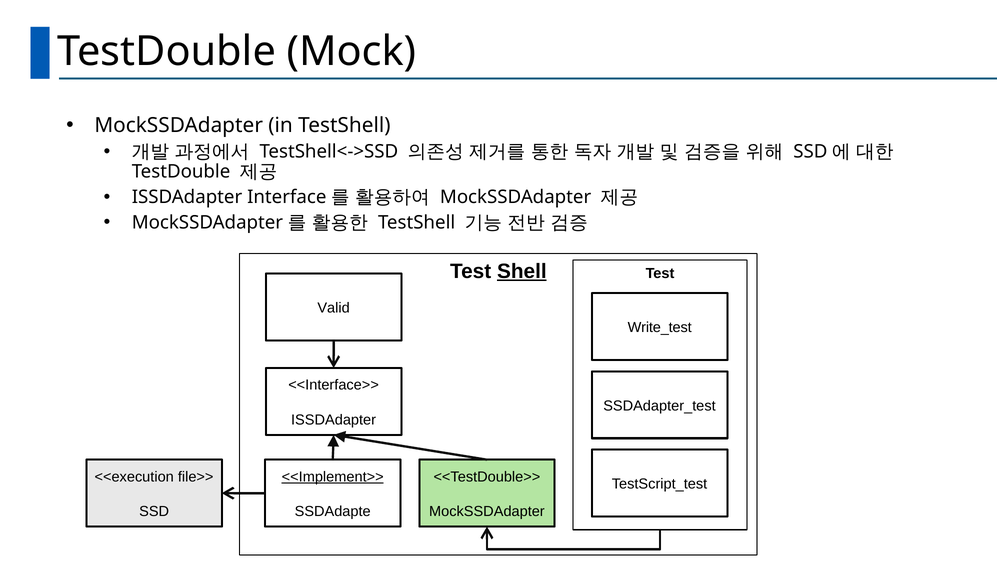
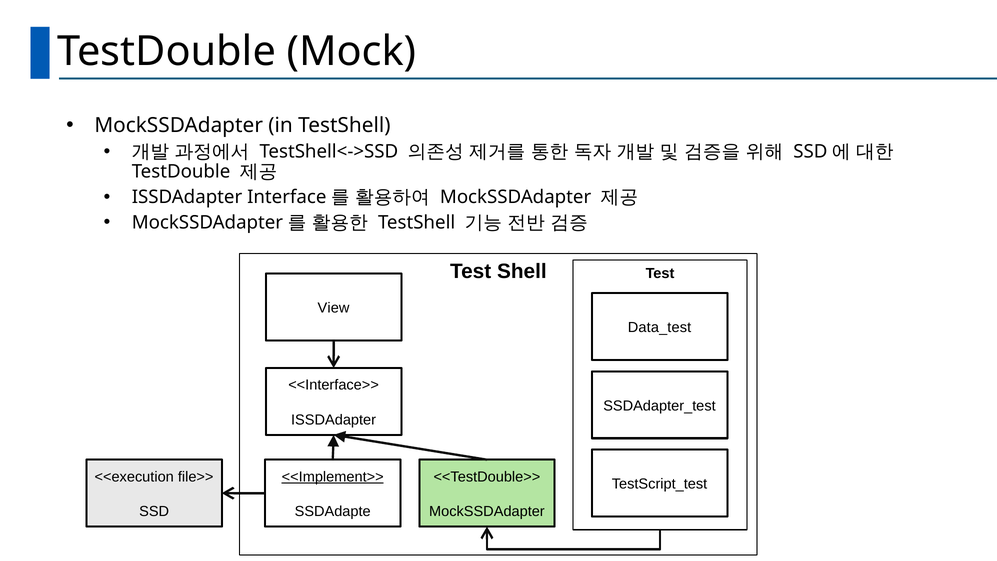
Shell underline: present -> none (522, 271)
Valid: Valid -> View (334, 308)
Write_test: Write_test -> Data_test (660, 328)
